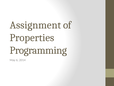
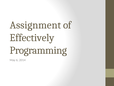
Properties: Properties -> Effectively (32, 37)
